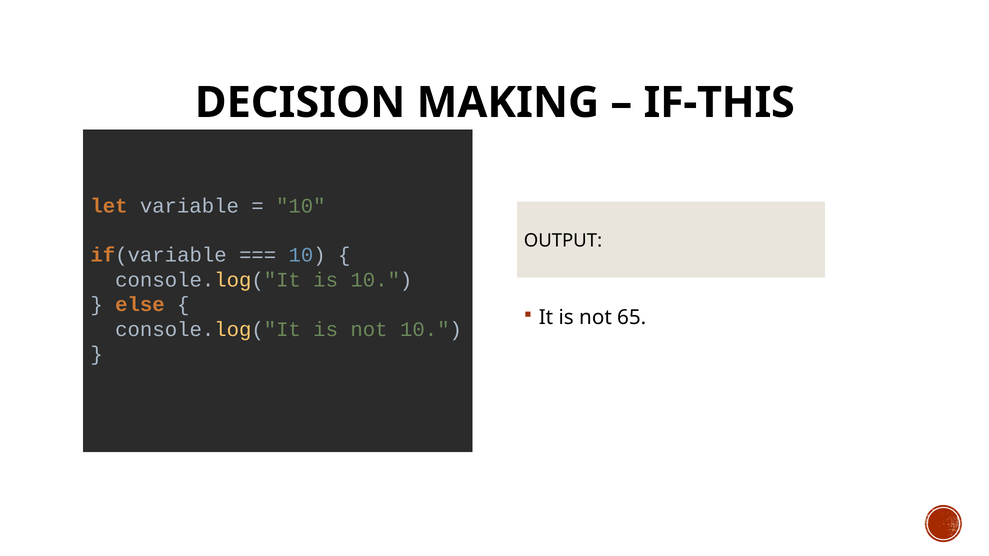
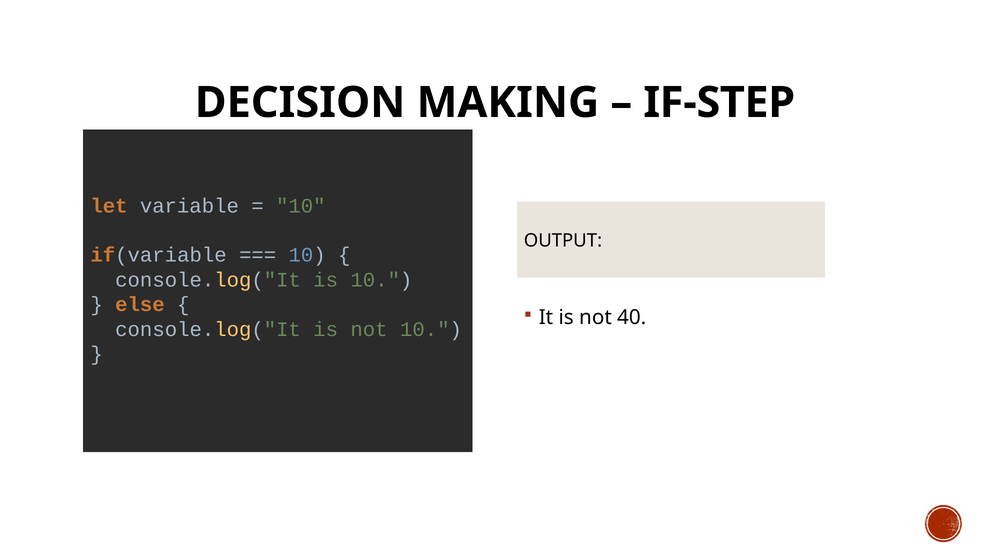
IF-THIS: IF-THIS -> IF-STEP (719, 103)
65: 65 -> 40 (632, 318)
